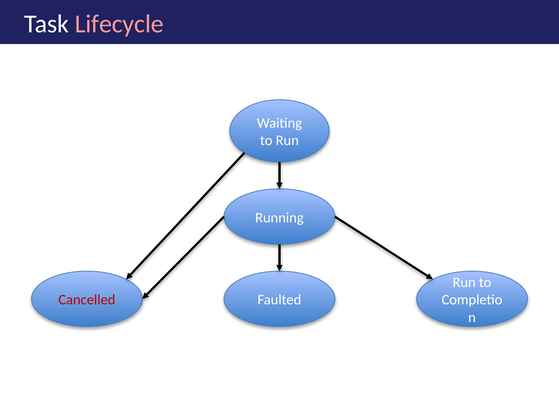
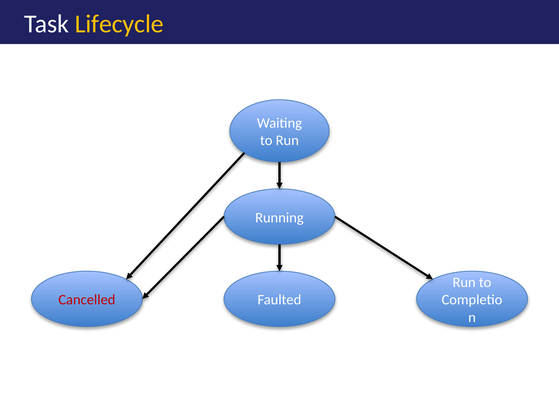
Lifecycle colour: pink -> yellow (119, 24)
